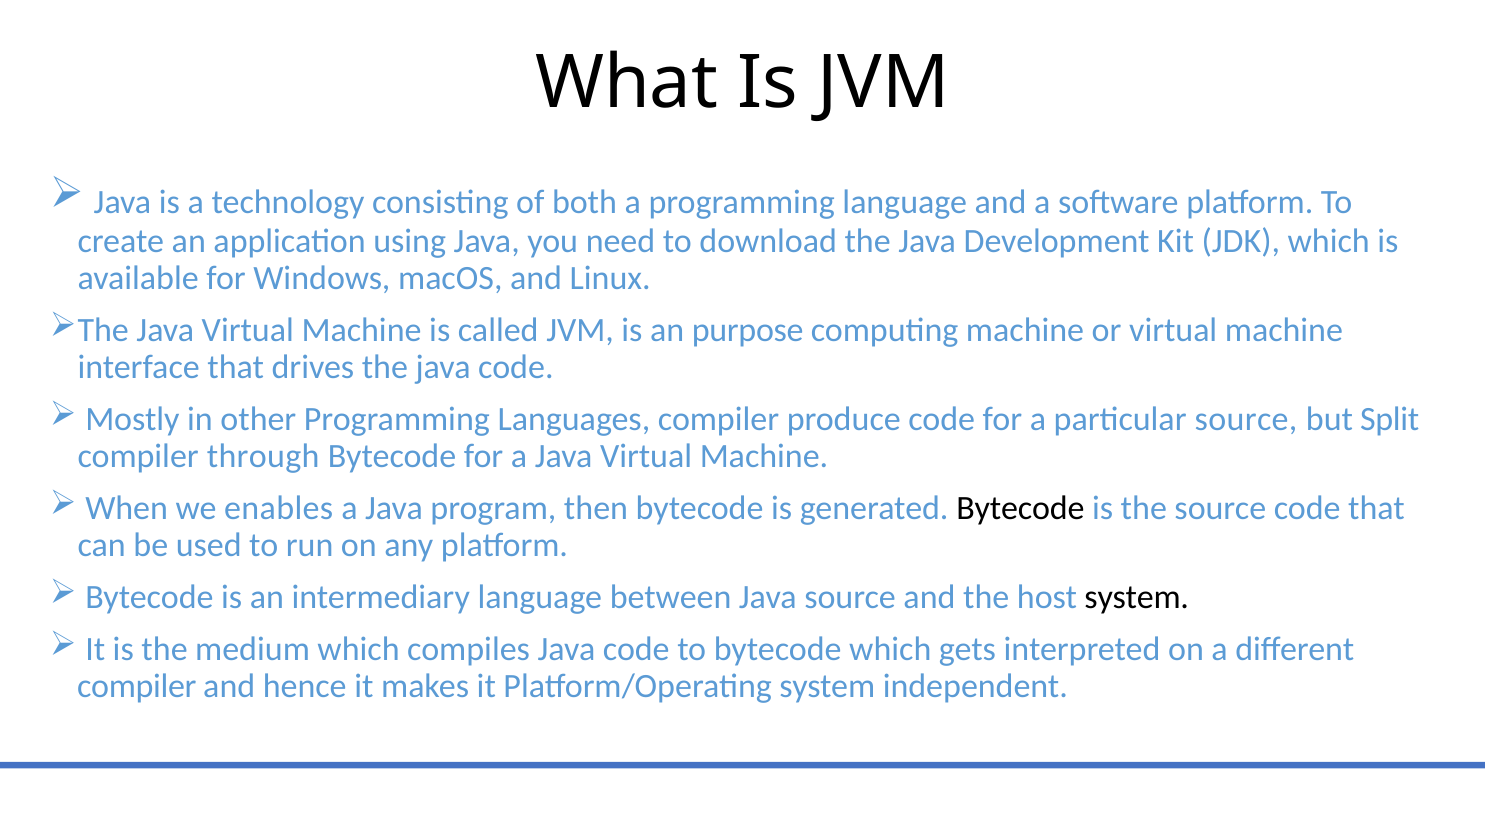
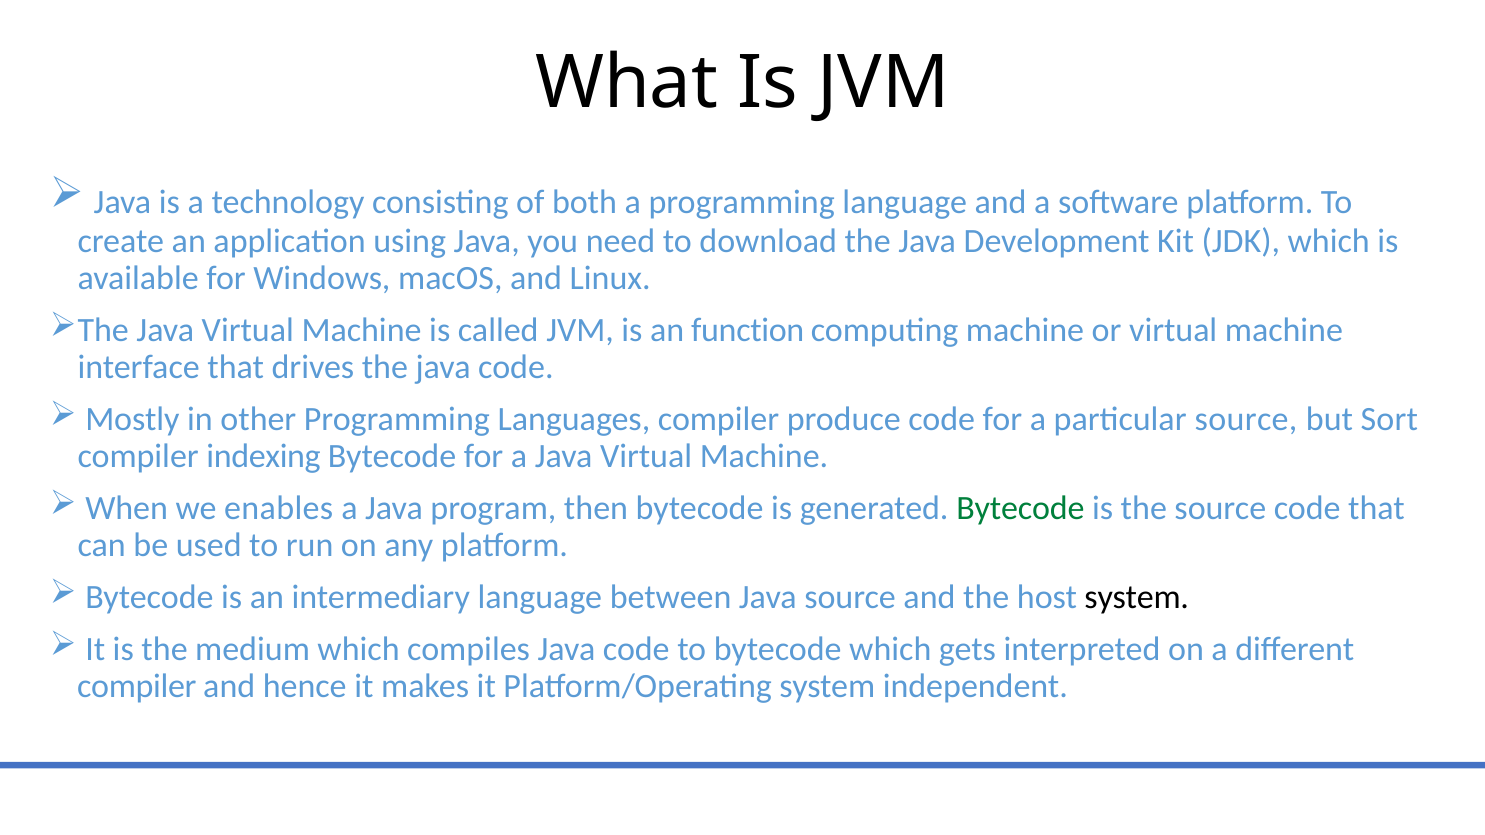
purpose: purpose -> function (748, 331)
Split: Split -> Sort (1389, 419)
through: through -> indexing (264, 456)
Bytecode colour: black -> green (1020, 508)
